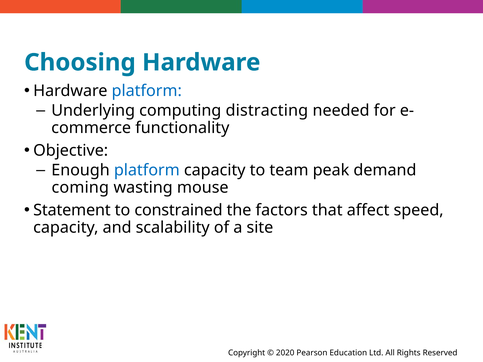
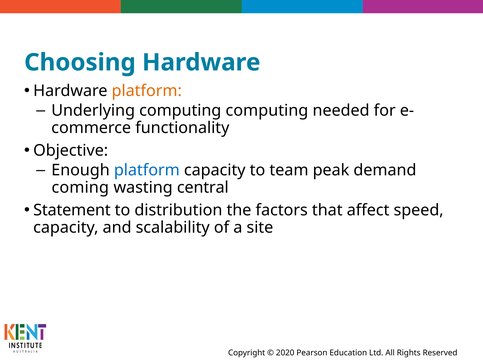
platform colour: blue -> orange (147, 91)
computing distracting: distracting -> computing (267, 111)
mouse: mouse -> central (203, 188)
constrained: constrained -> distribution (178, 210)
